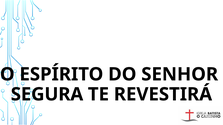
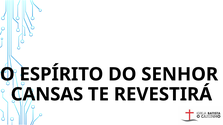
SEGURA: SEGURA -> CANSAS (47, 95)
